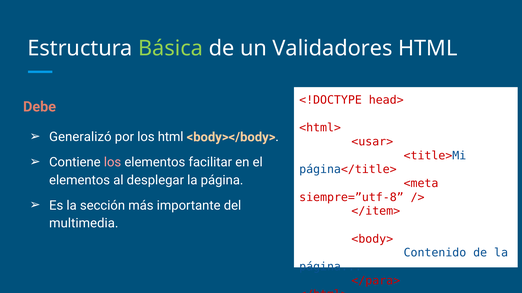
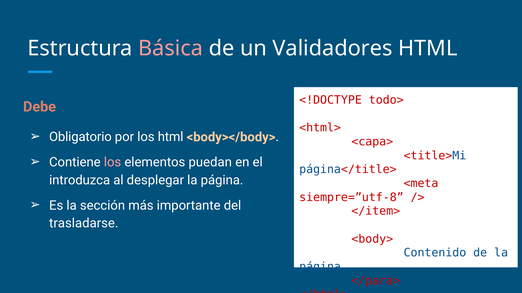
Básica colour: light green -> pink (171, 49)
head>: head> -> todo> (386, 100)
Generalizó: Generalizó -> Obligatorio (80, 137)
<usar>: <usar> -> <capa> (372, 142)
facilitar: facilitar -> puedan (210, 163)
elementos: elementos -> introduzca (80, 181)
multimedia: multimedia -> trasladarse (84, 224)
